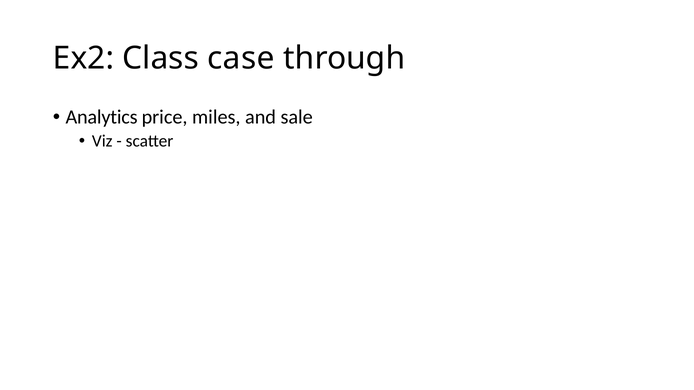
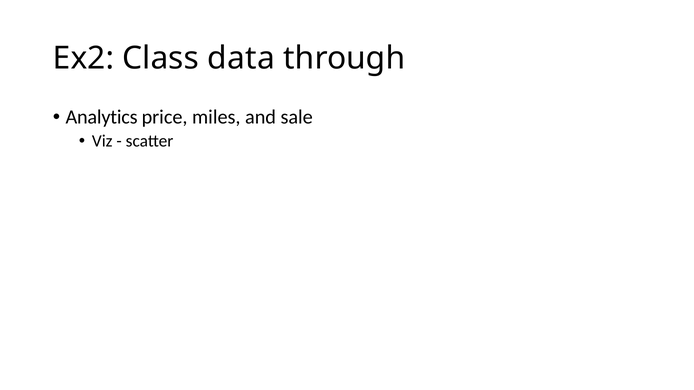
case: case -> data (241, 58)
